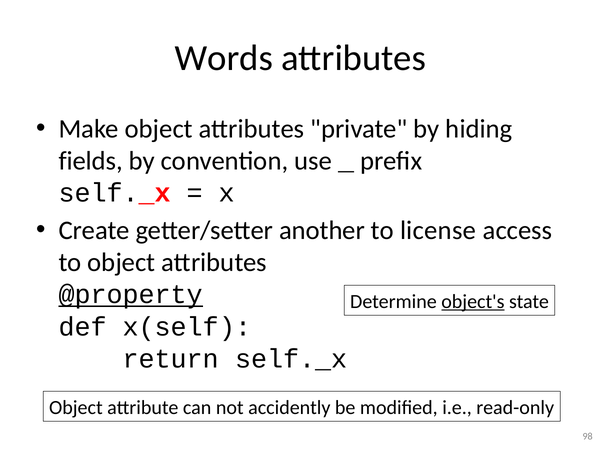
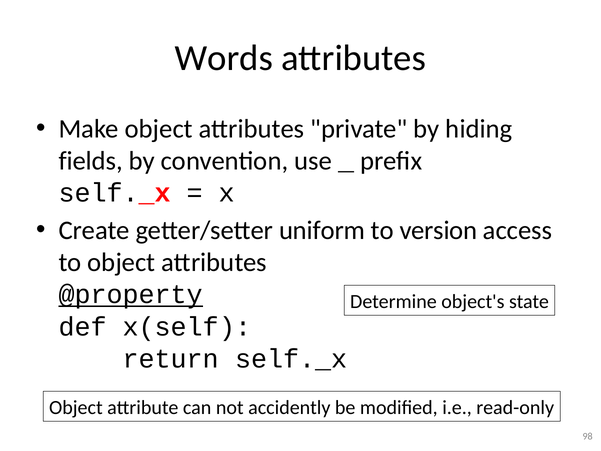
another: another -> uniform (322, 230)
license: license -> version (438, 230)
object's underline: present -> none (473, 301)
